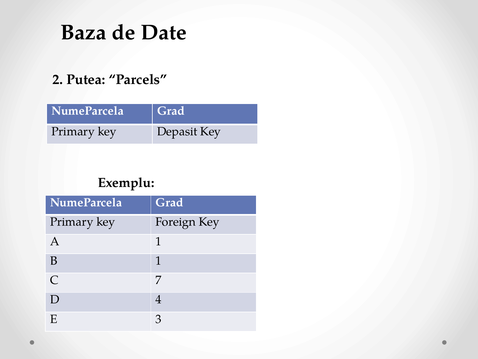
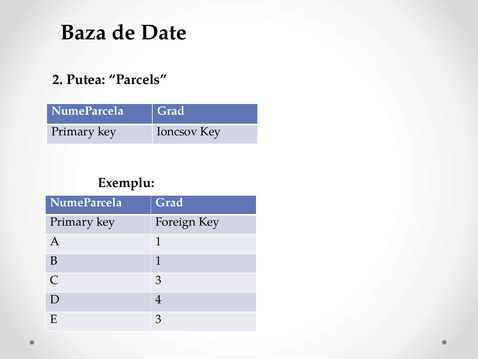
Depasit: Depasit -> Ioncsov (177, 131)
C 7: 7 -> 3 (159, 280)
